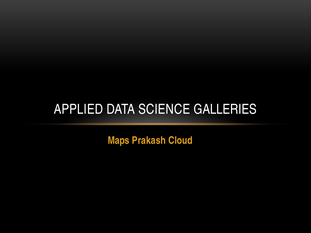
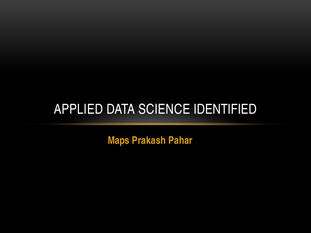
GALLERIES: GALLERIES -> IDENTIFIED (225, 109)
Cloud: Cloud -> Pahar (180, 141)
